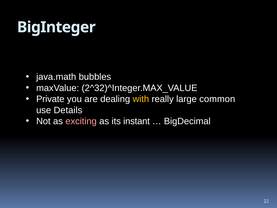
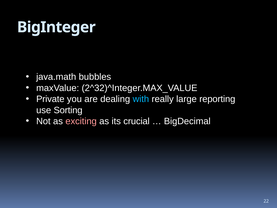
with colour: yellow -> light blue (141, 99)
common: common -> reporting (217, 99)
Details: Details -> Sorting (68, 110)
instant: instant -> crucial (137, 121)
